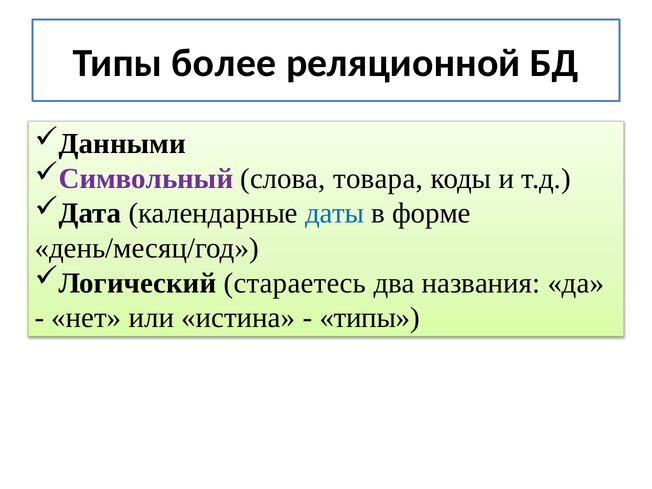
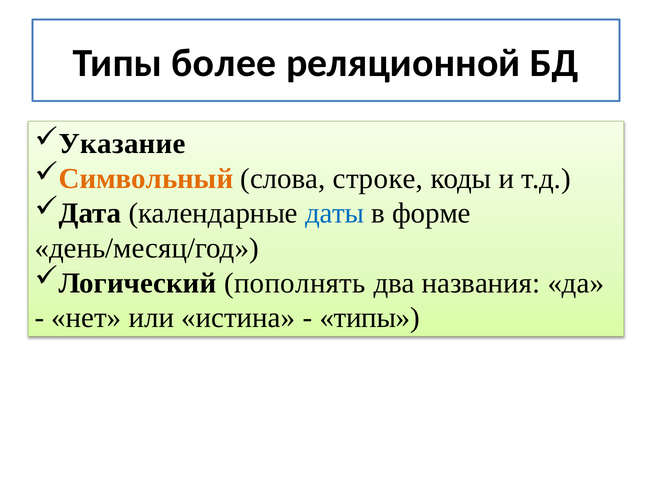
Данными: Данными -> Указание (122, 144)
Символьный colour: purple -> orange (146, 179)
товара: товара -> строке (378, 179)
стараетесь: стараетесь -> пополнять (295, 283)
